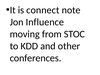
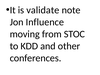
connect: connect -> validate (43, 10)
